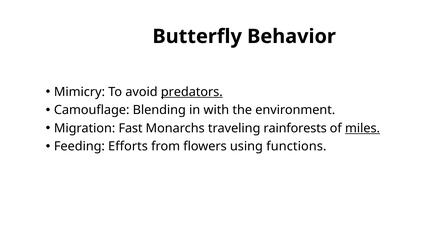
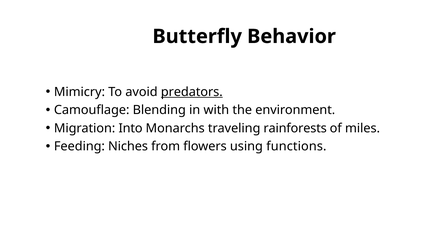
Fast: Fast -> Into (131, 129)
miles underline: present -> none (363, 129)
Efforts: Efforts -> Niches (128, 147)
